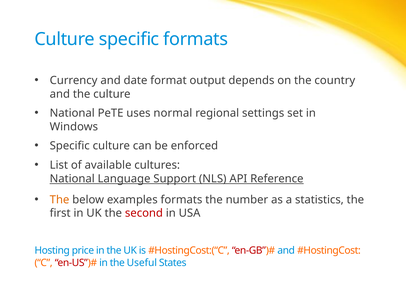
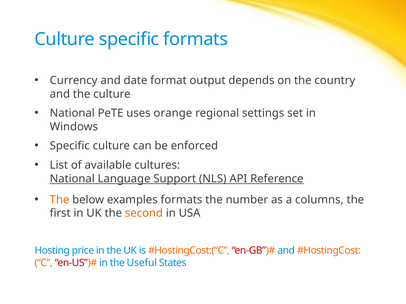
normal: normal -> orange (173, 113)
statistics: statistics -> columns (319, 200)
second colour: red -> orange (144, 214)
